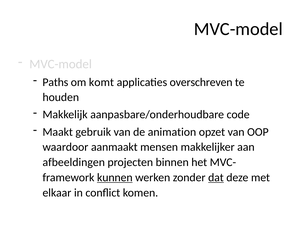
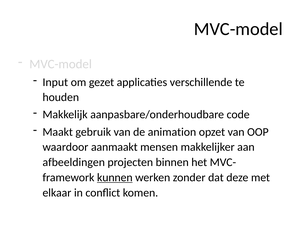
Paths: Paths -> Input (55, 82)
komt: komt -> gezet (102, 82)
overschreven: overschreven -> verschillende (201, 82)
dat underline: present -> none (216, 177)
